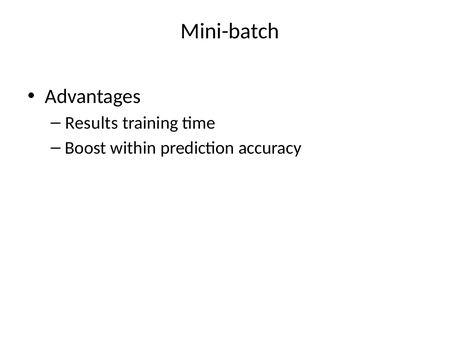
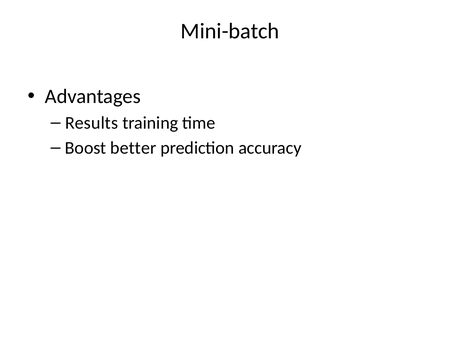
within: within -> better (133, 148)
